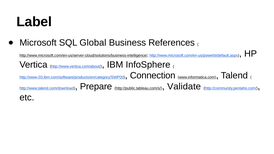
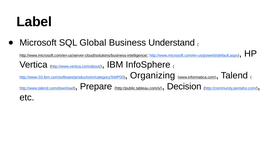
References: References -> Understand (172, 43)
Connection: Connection -> Organizing (153, 76)
Validate: Validate -> Decision (184, 87)
